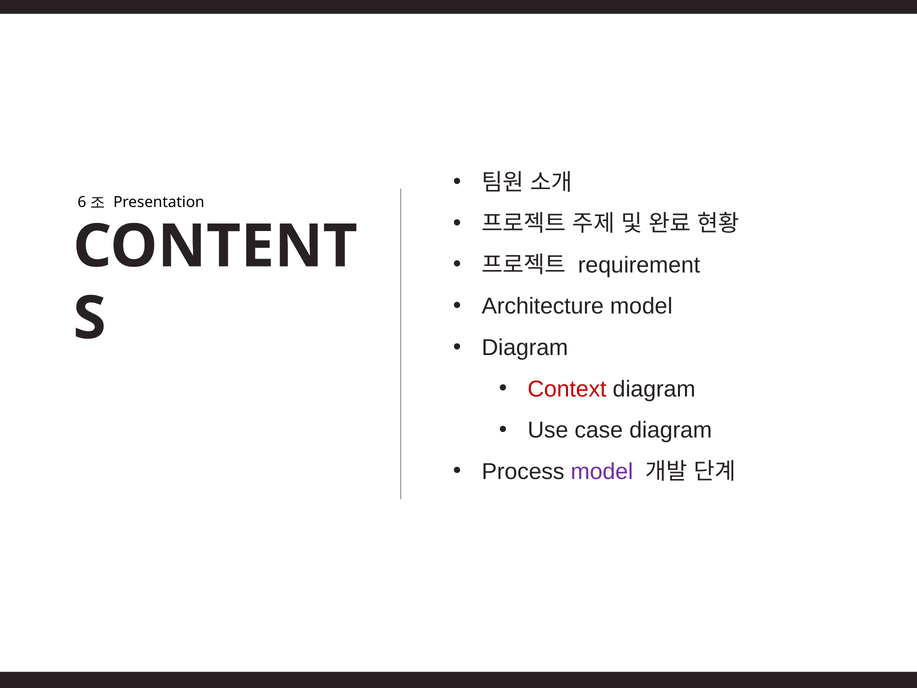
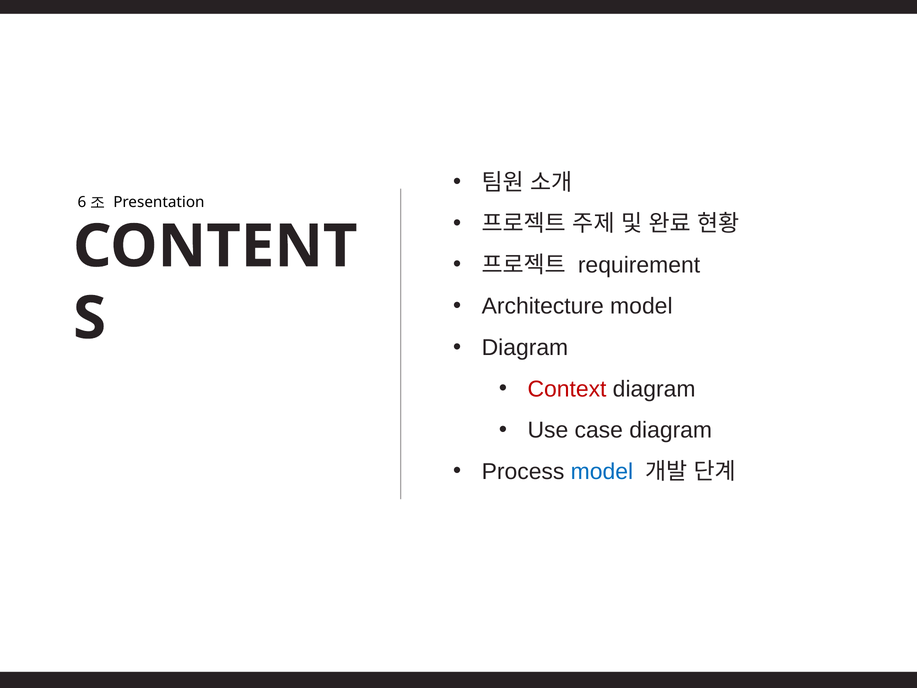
model colour: purple -> blue (602, 471)
